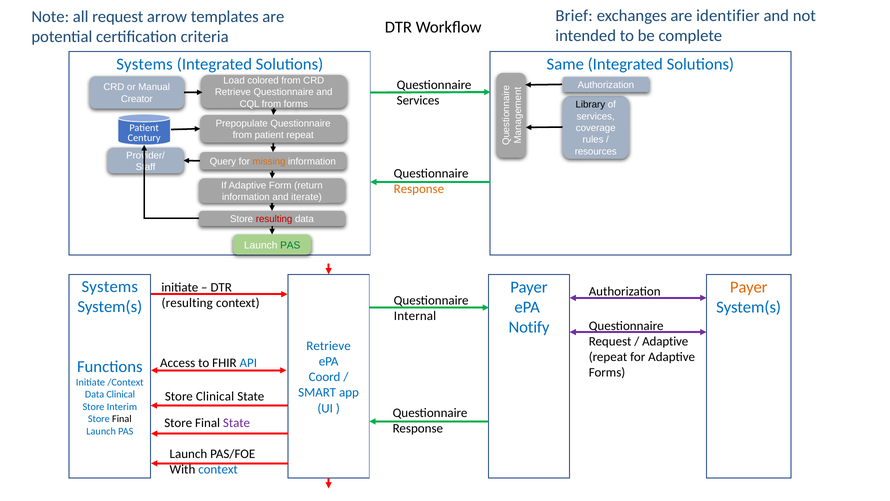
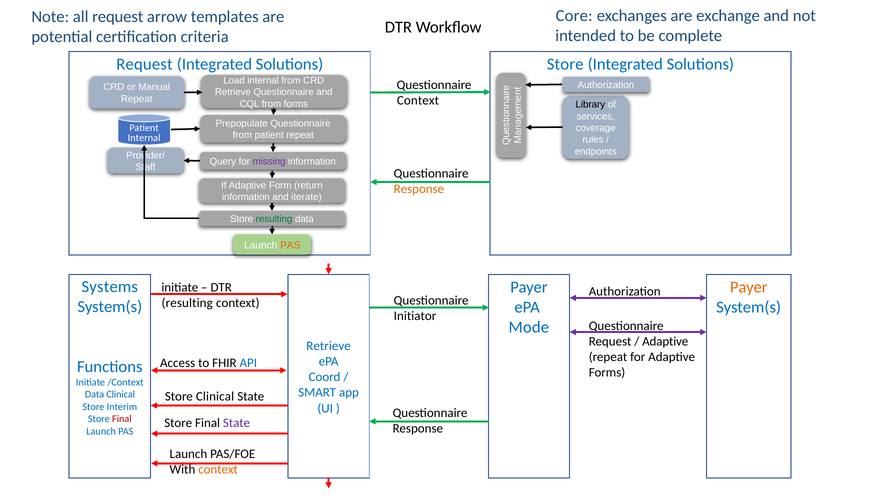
Brief: Brief -> Core (574, 16)
identifier: identifier -> exchange (728, 16)
Systems: Systems -> Request (144, 64)
Same: Same -> Store (565, 64)
Load colored: colored -> internal (263, 80)
Creator: Creator -> Repeat (137, 99)
Services: Services -> Context (418, 100)
Century: Century -> Internal (144, 138)
resources: resources -> endpoints (596, 151)
missing colour: orange -> purple (269, 161)
resulting colour: red -> green (274, 219)
PAS colour: green -> orange (290, 245)
Internal: Internal -> Initiator (415, 316)
Notify: Notify -> Mode (529, 327)
Final colour: black -> red (122, 419)
context colour: blue -> orange (218, 469)
